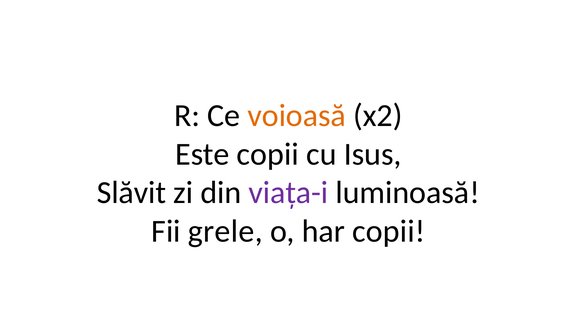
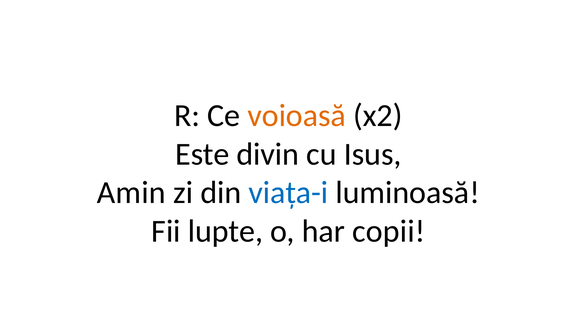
Este copii: copii -> divin (268, 154)
Slăvit: Slăvit -> Amin (131, 192)
viața-i colour: purple -> blue (288, 192)
grele: grele -> lupte (225, 231)
